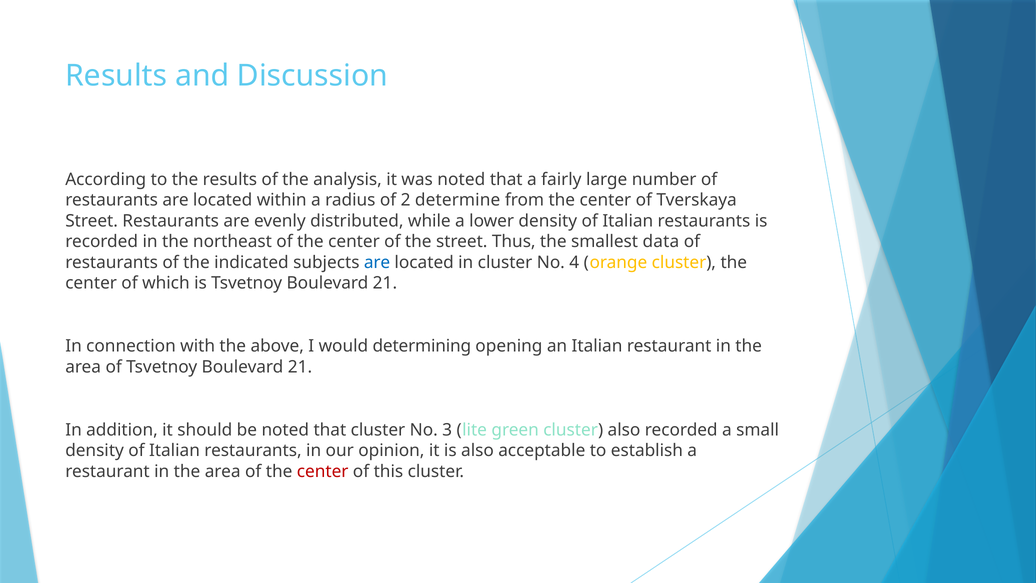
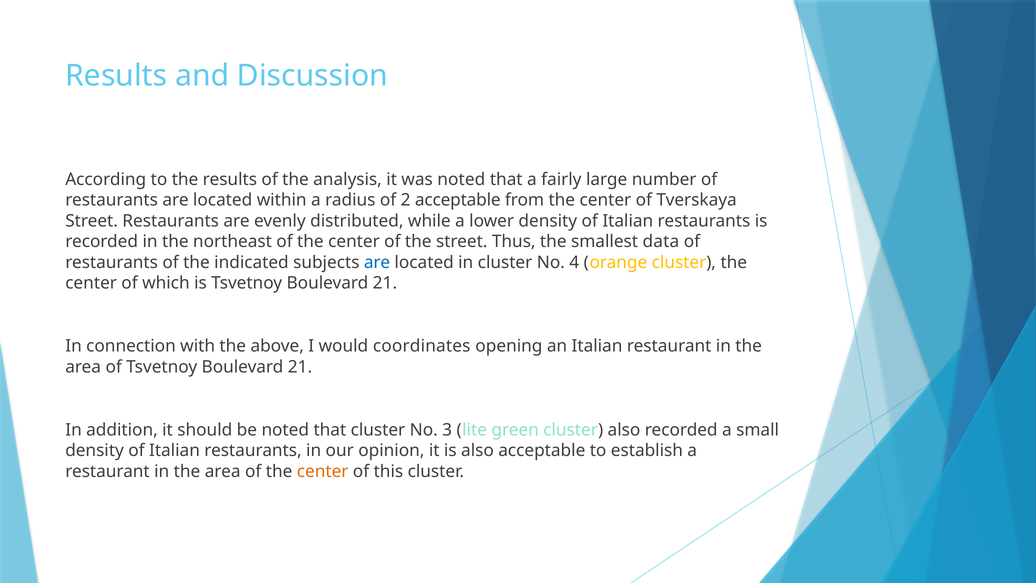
2 determine: determine -> acceptable (458, 200)
determining: determining -> coordinates (422, 346)
center colour: red -> orange (323, 471)
